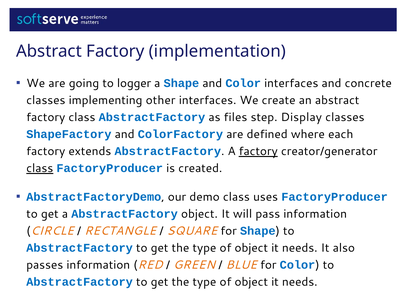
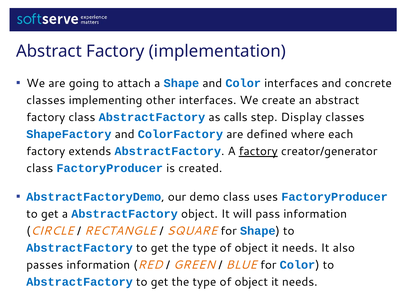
logger: logger -> attach (134, 84)
files: files -> calls (236, 118)
class underline: present -> none (40, 169)
